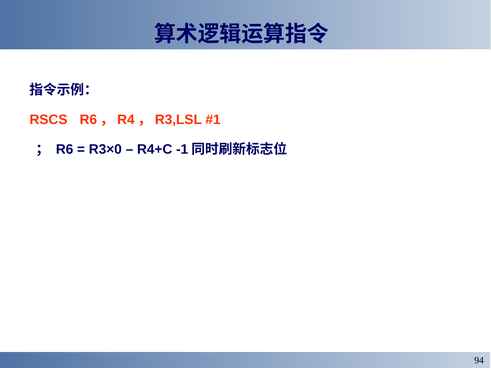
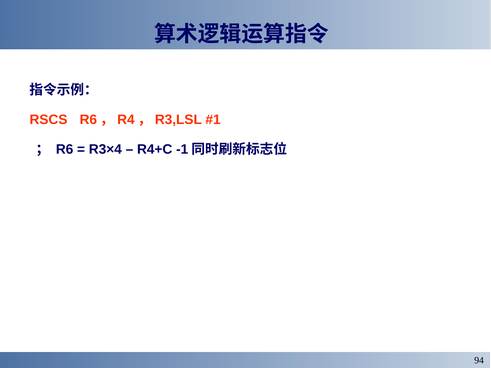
R3×0: R3×0 -> R3×4 (105, 149)
